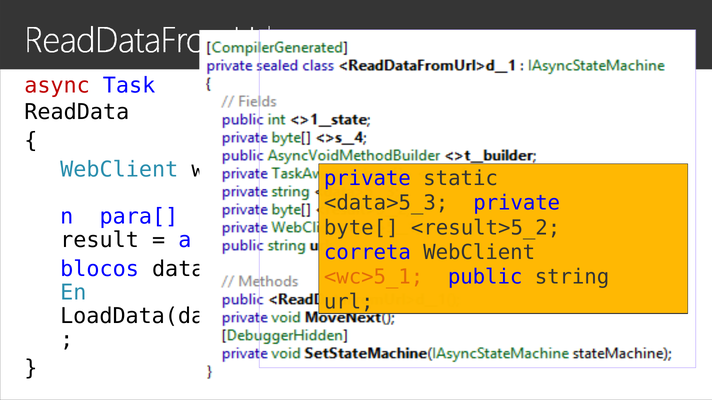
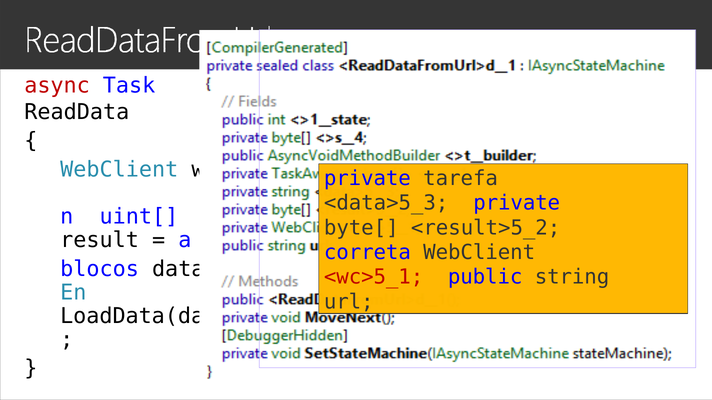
static: static -> tarefa (461, 179)
para[: para[ -> uint[ (139, 217)
<wc>5_1 colour: orange -> red (374, 277)
